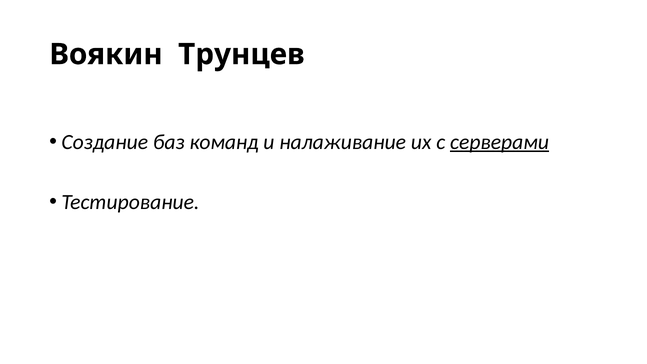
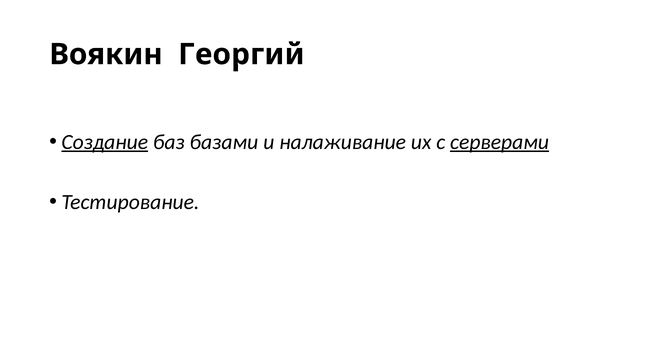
Трунцев: Трунцев -> Георгий (241, 54)
Создание underline: none -> present (105, 142)
команд: команд -> базами (224, 142)
